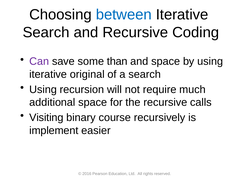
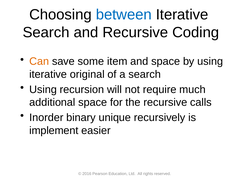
Can colour: purple -> orange (39, 61)
than: than -> item (117, 61)
Visiting: Visiting -> Inorder (46, 117)
course: course -> unique (115, 117)
